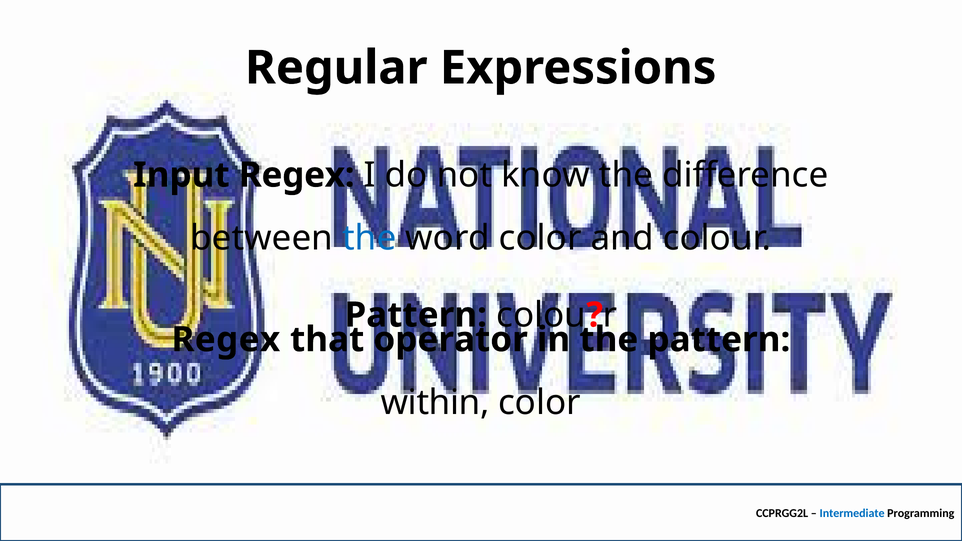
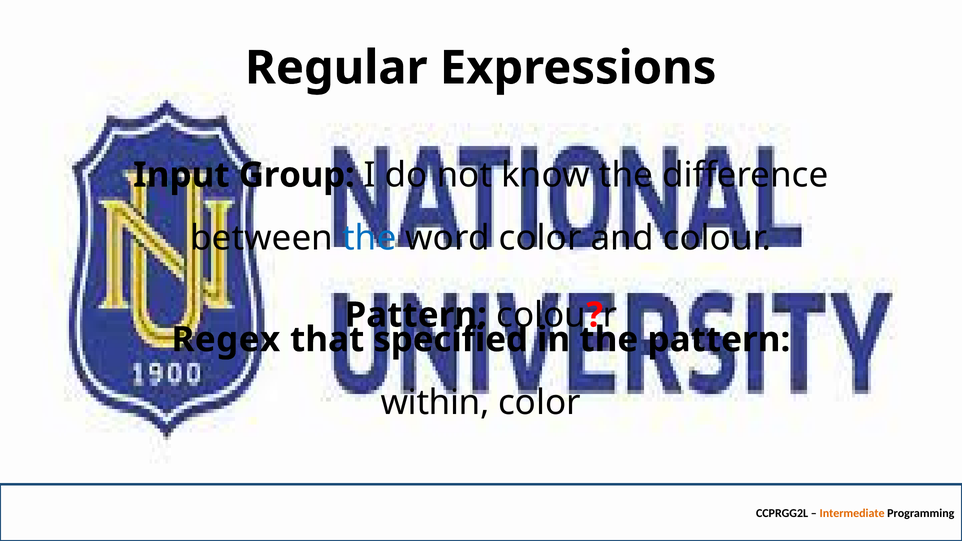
Input Regex: Regex -> Group (297, 175)
operator: operator -> specified (451, 340)
Intermediate colour: blue -> orange (852, 514)
